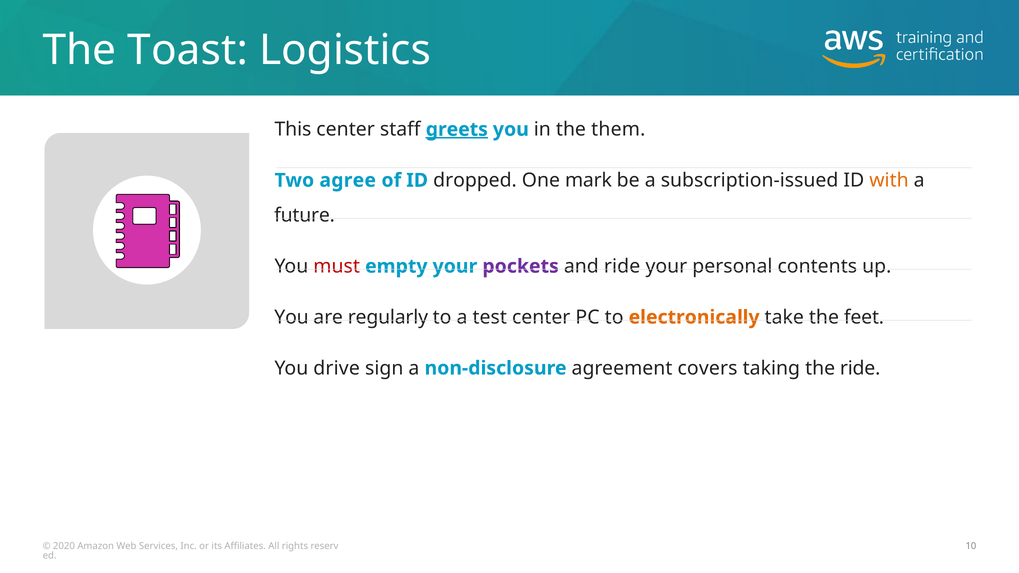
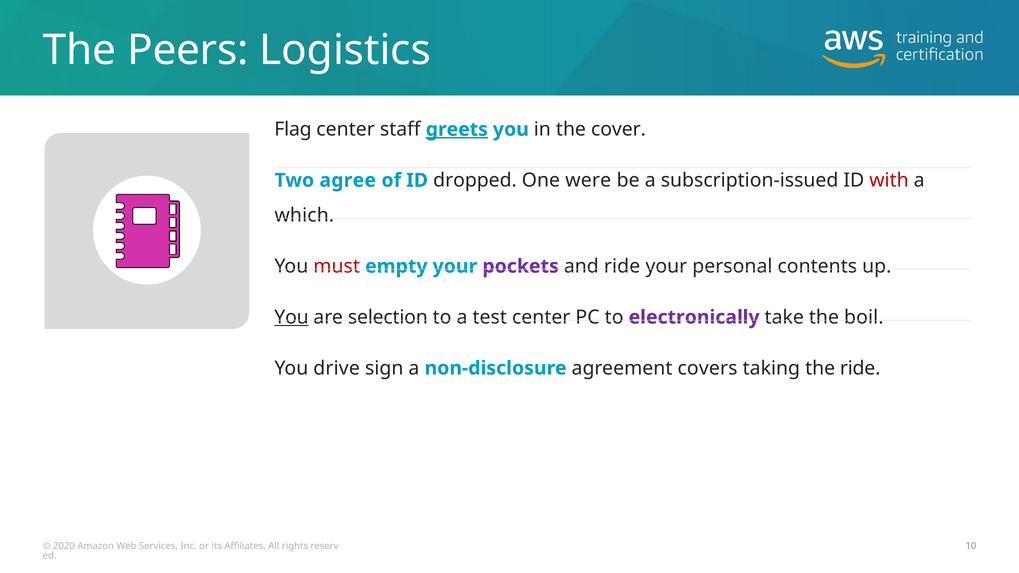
Toast: Toast -> Peers (188, 50)
This: This -> Flag (293, 129)
them: them -> cover (618, 129)
mark: mark -> were (588, 180)
with colour: orange -> red (889, 180)
future: future -> which (304, 215)
You underline: none -> present (292, 317)
regularly: regularly -> selection (388, 317)
electronically colour: orange -> purple (694, 317)
feet: feet -> boil (864, 317)
